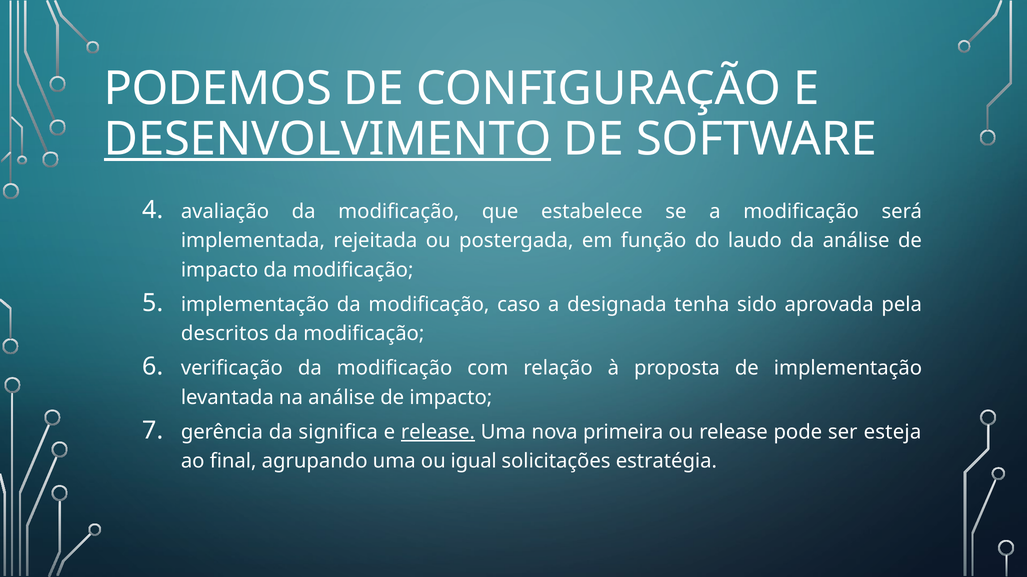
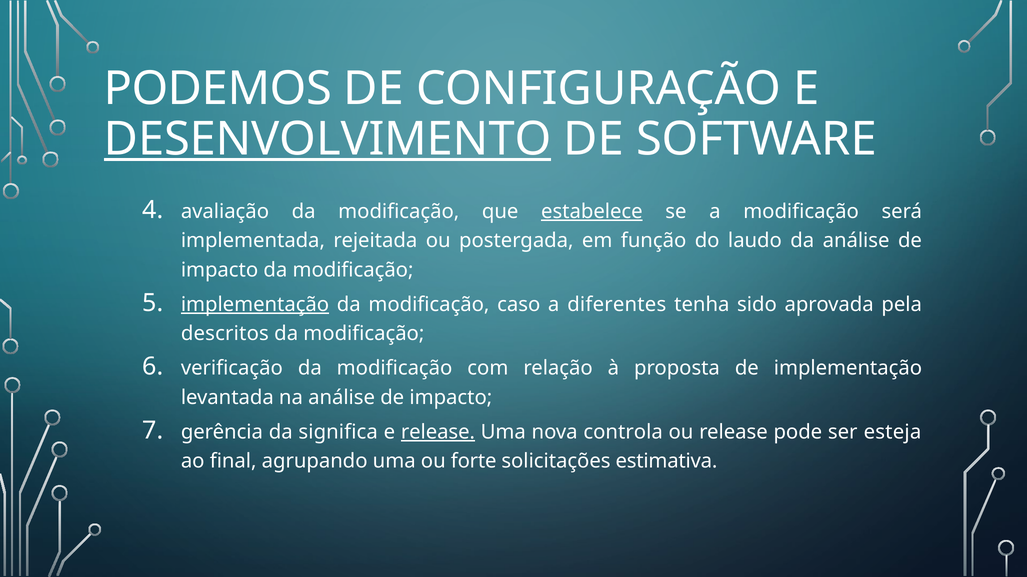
estabelece underline: none -> present (592, 212)
implementação underline: none -> present (255, 305)
designada: designada -> diferentes (617, 305)
primeira: primeira -> controla (623, 432)
igual: igual -> forte (474, 462)
estratégia: estratégia -> estimativa (666, 462)
